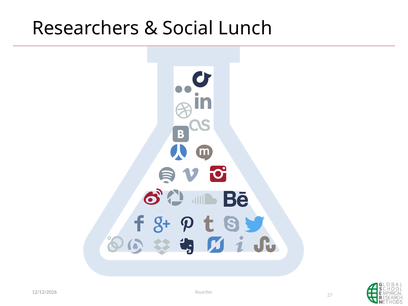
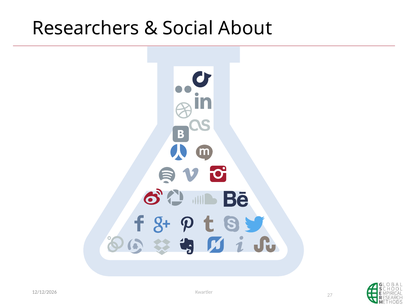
Lunch: Lunch -> About (245, 28)
